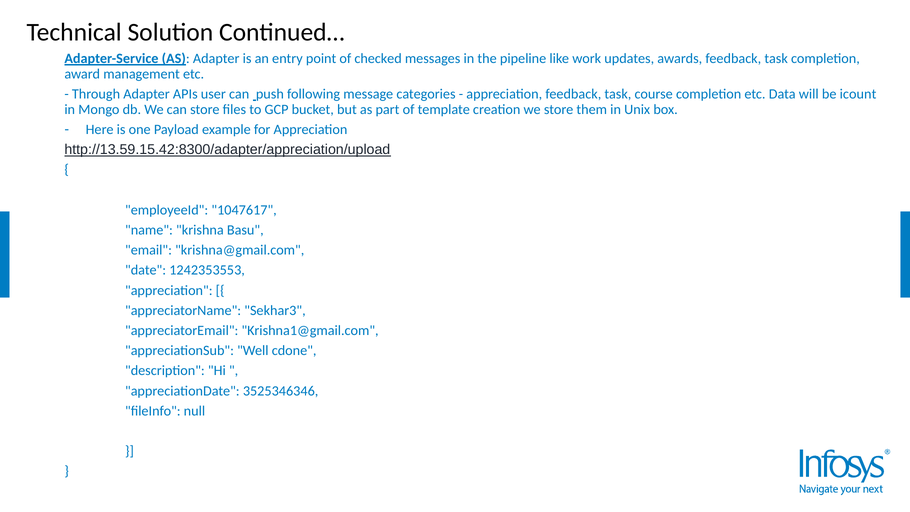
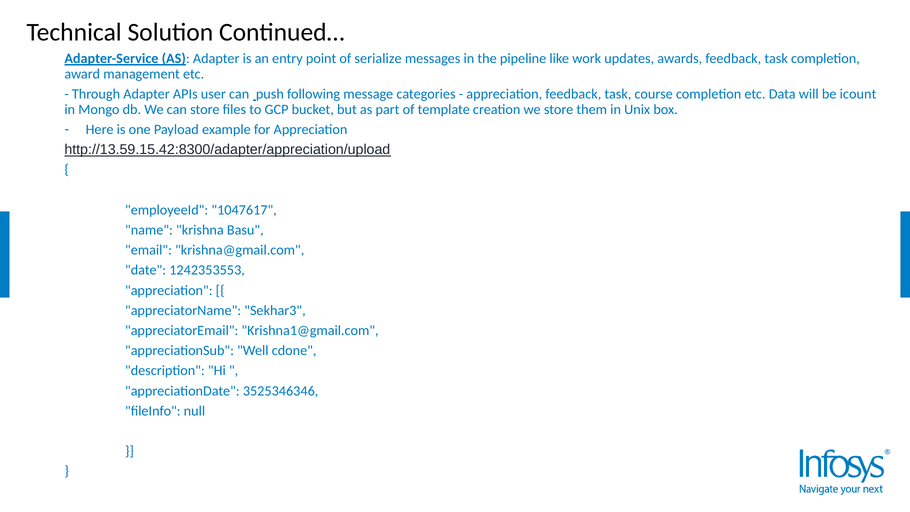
checked: checked -> serialize (378, 59)
